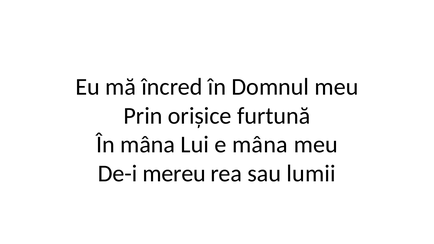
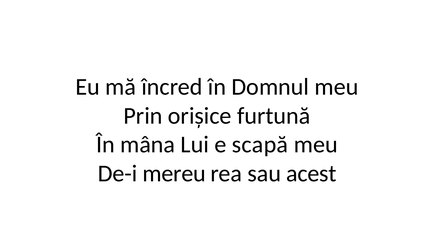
e mâna: mâna -> scapă (260, 145)
lumii: lumii -> acest (311, 174)
